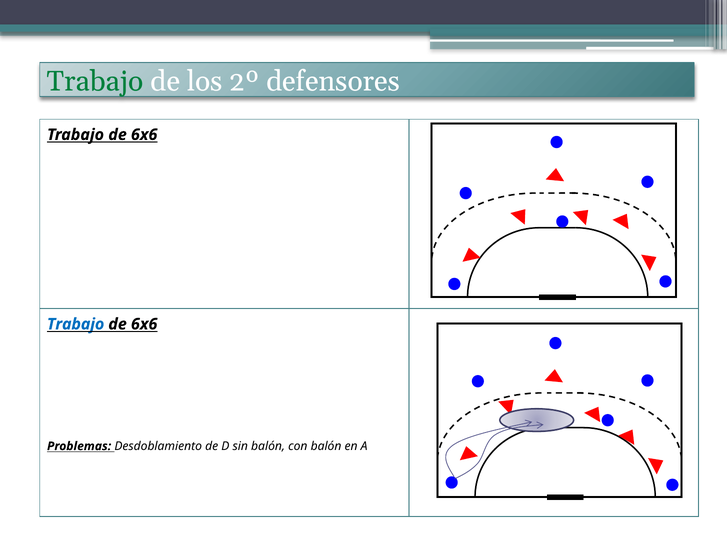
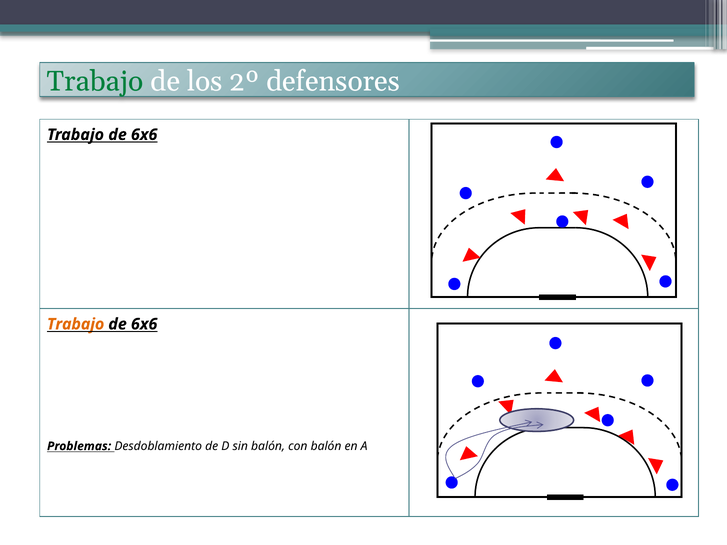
Trabajo colour: blue -> orange (76, 324)
